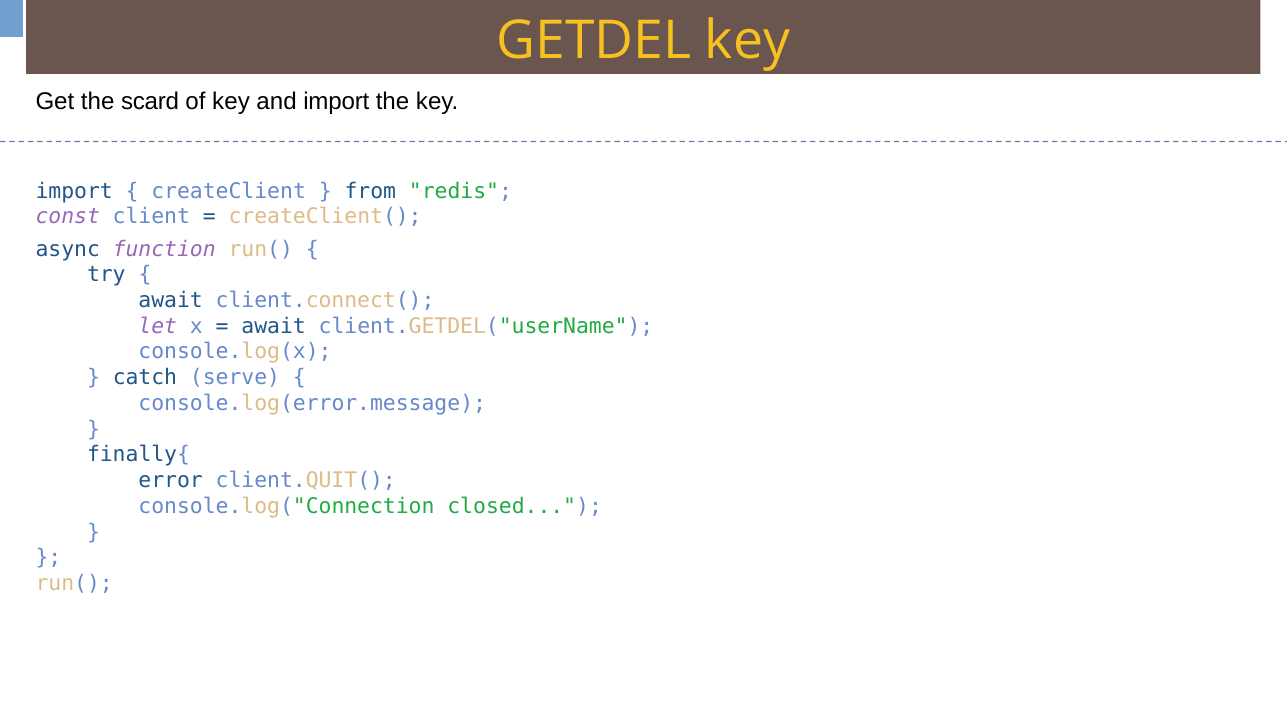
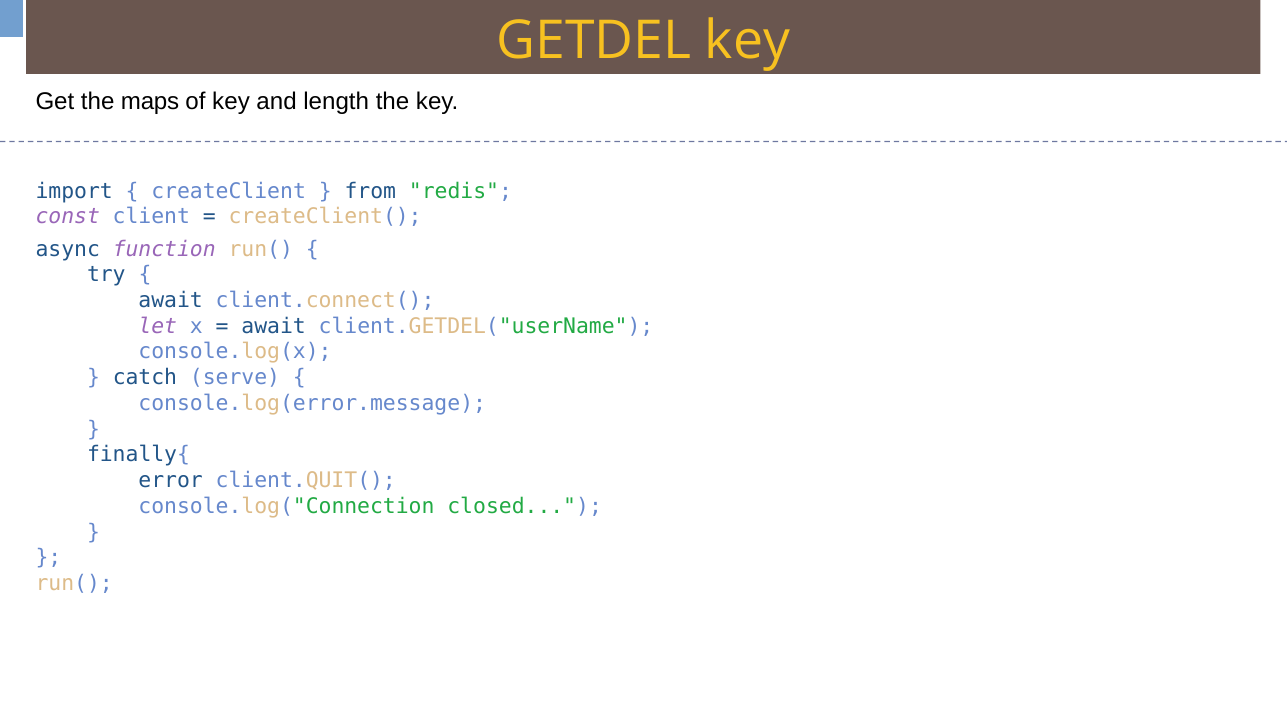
scard: scard -> maps (150, 101)
and import: import -> length (336, 101)
